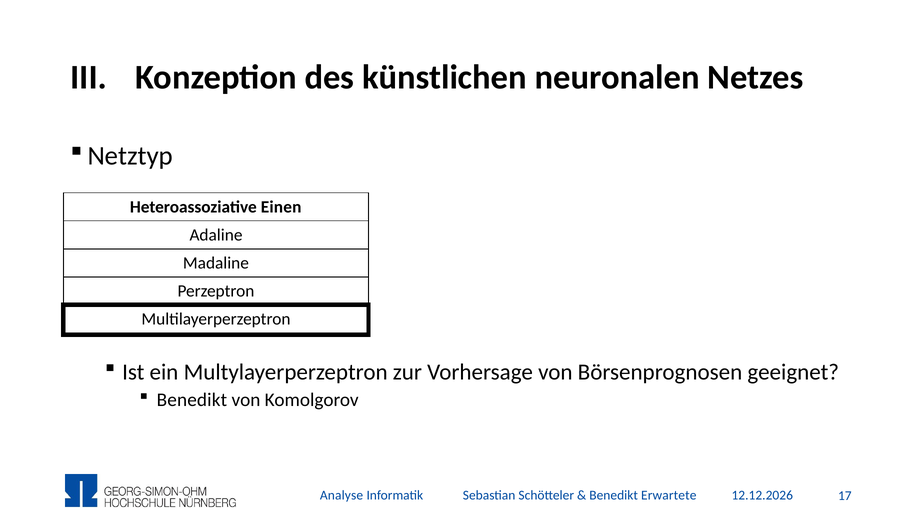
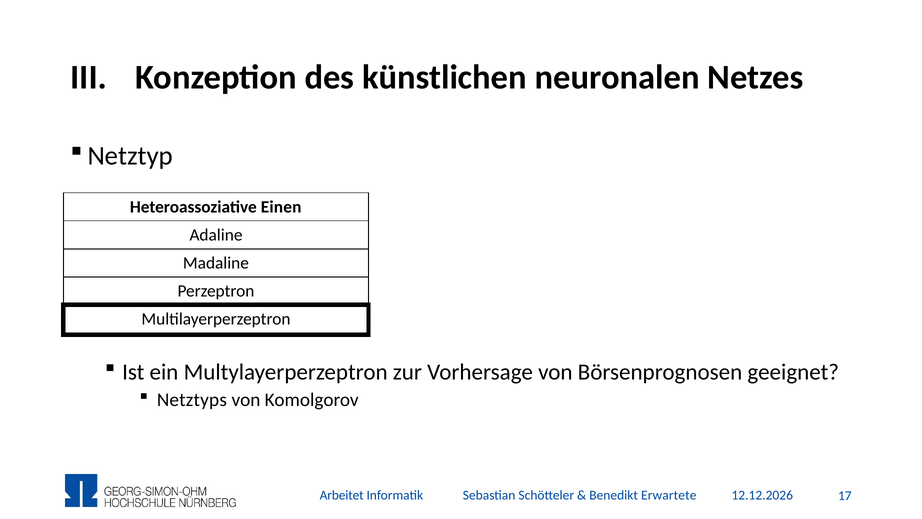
Benedikt: Benedikt -> Netztyps (192, 400)
Analyse: Analyse -> Arbeitet (342, 495)
